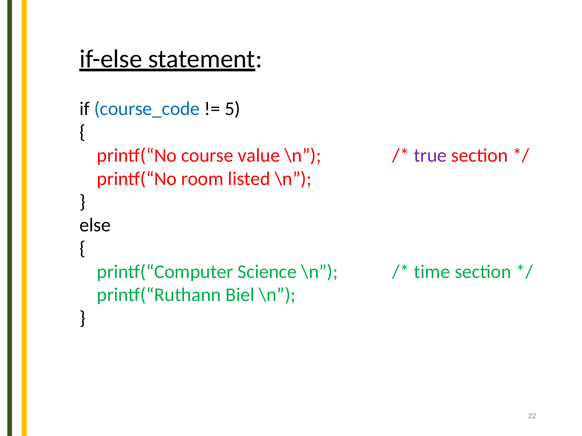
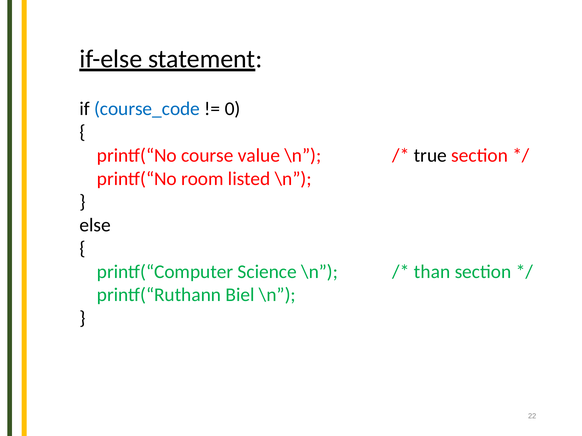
5: 5 -> 0 (233, 109)
true colour: purple -> black (430, 156)
time: time -> than (432, 272)
